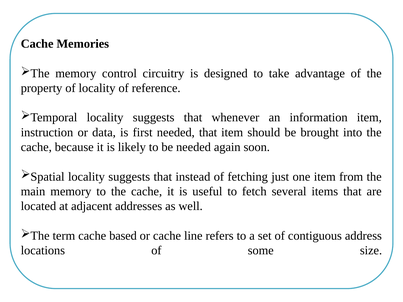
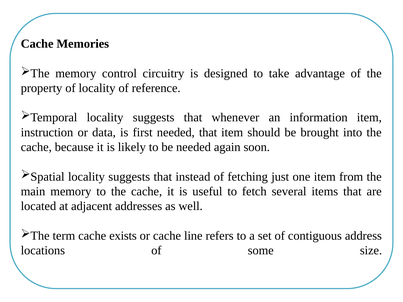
based: based -> exists (123, 236)
